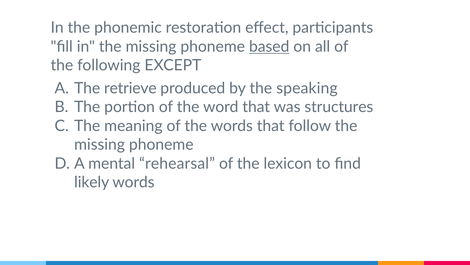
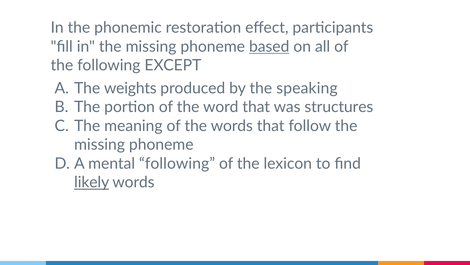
retrieve: retrieve -> weights (130, 88)
mental rehearsal: rehearsal -> following (177, 163)
likely underline: none -> present (92, 182)
